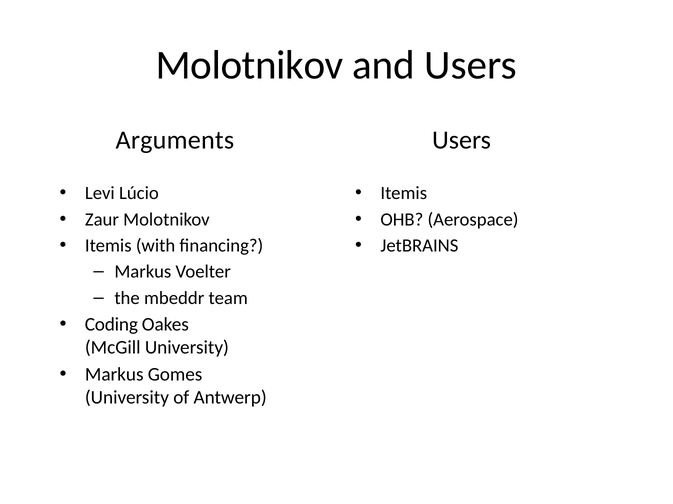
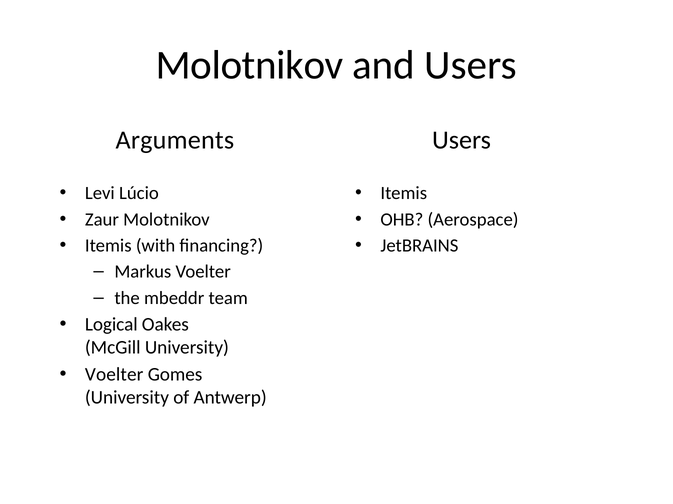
Coding: Coding -> Logical (111, 325)
Markus: Markus -> Voelter (114, 375)
